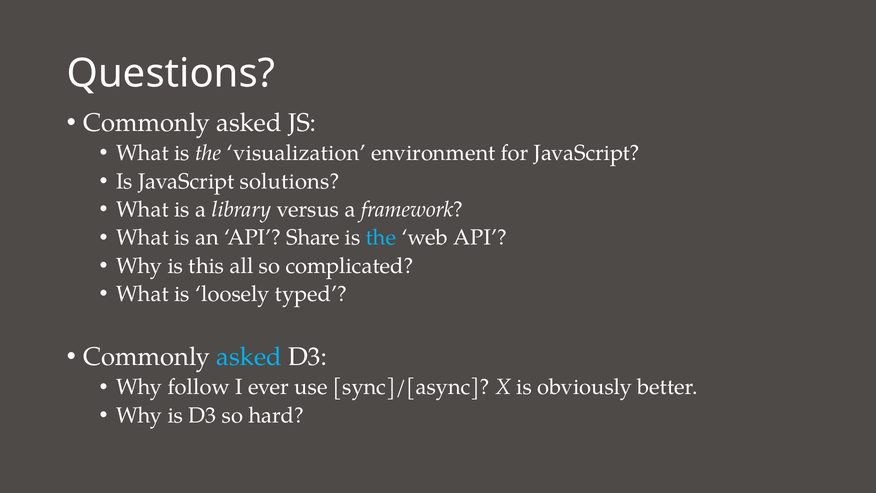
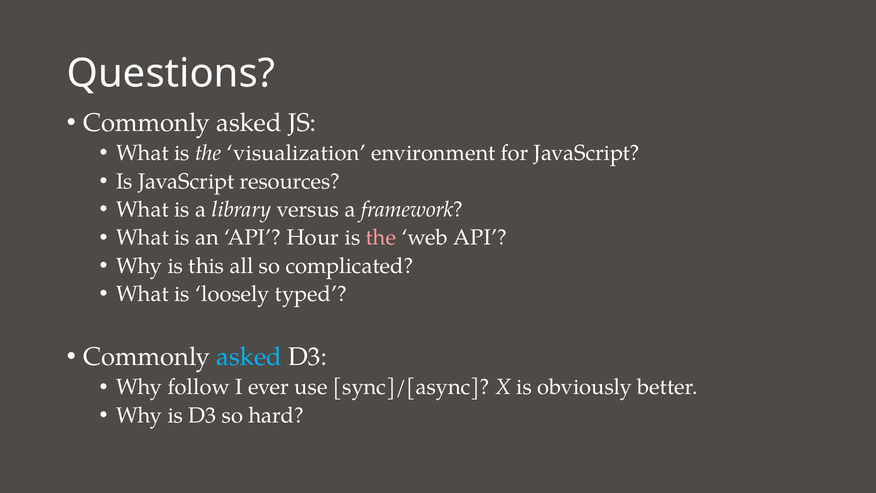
solutions: solutions -> resources (290, 181)
Share: Share -> Hour (313, 238)
the colour: light blue -> pink (381, 238)
